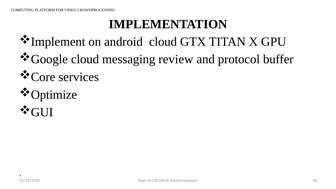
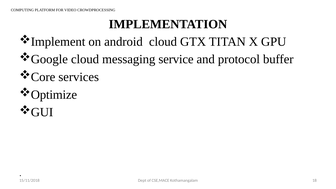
review: review -> service (176, 59)
